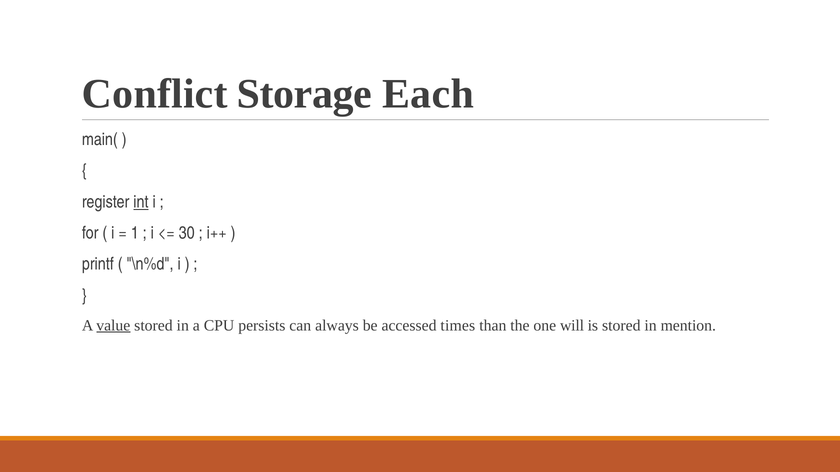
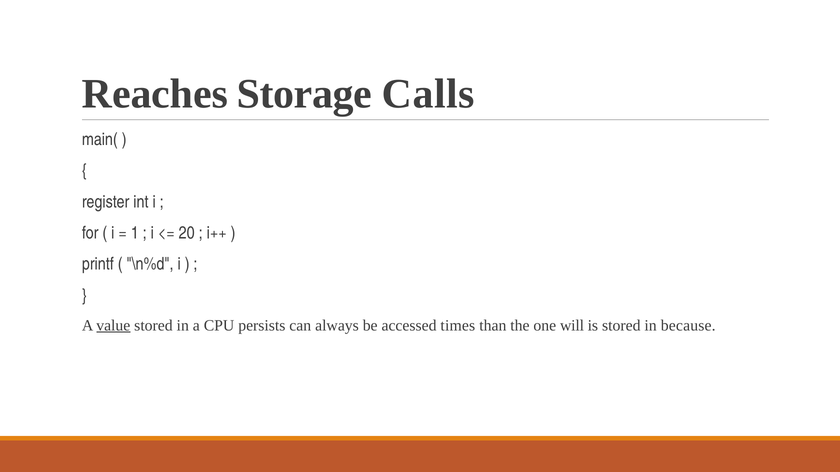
Conflict: Conflict -> Reaches (155, 94)
Each: Each -> Calls (428, 94)
int underline: present -> none (141, 202)
30: 30 -> 20 (187, 233)
mention: mention -> because (688, 326)
